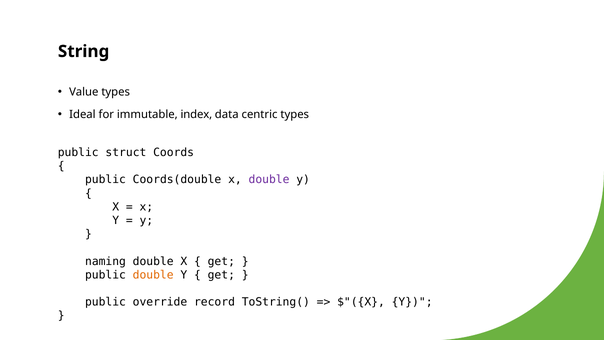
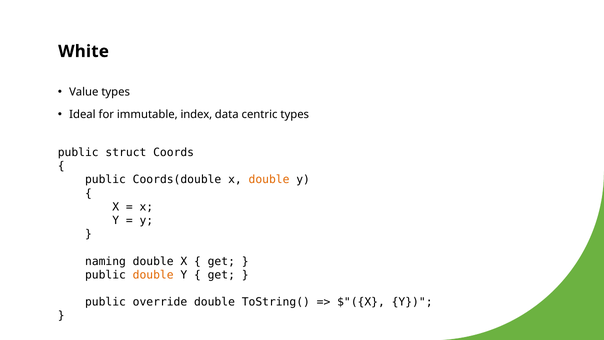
String: String -> White (84, 51)
double colour: purple -> orange (269, 180)
override record: record -> double (214, 302)
